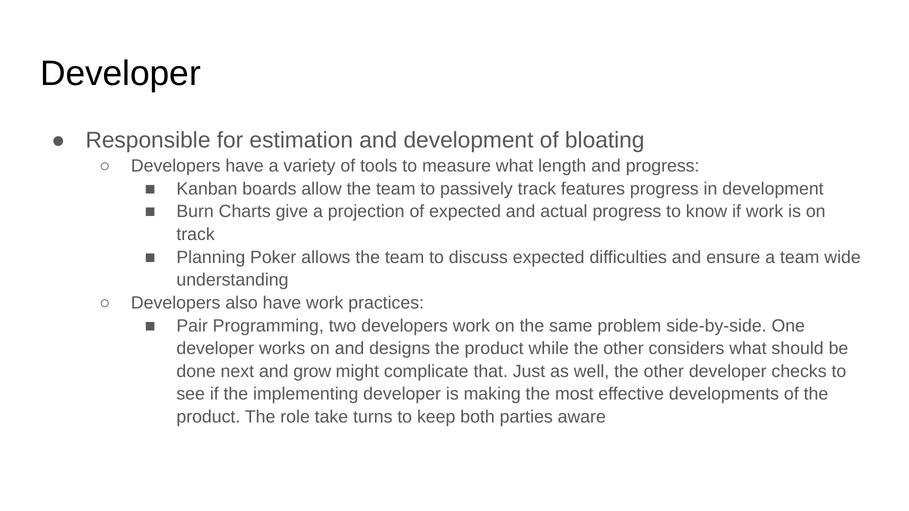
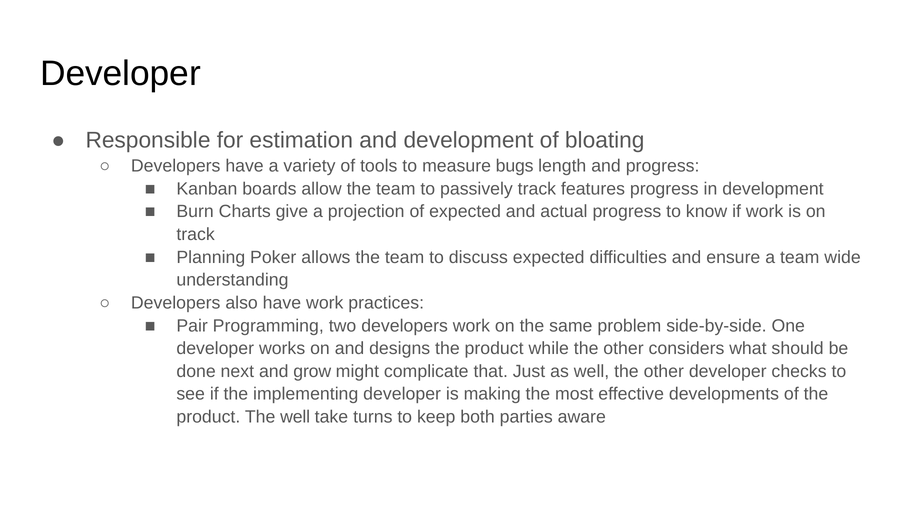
measure what: what -> bugs (515, 166)
The role: role -> well (295, 417)
